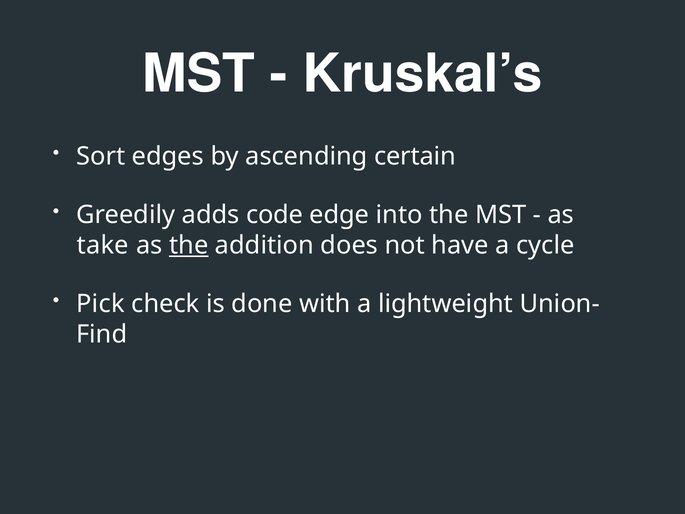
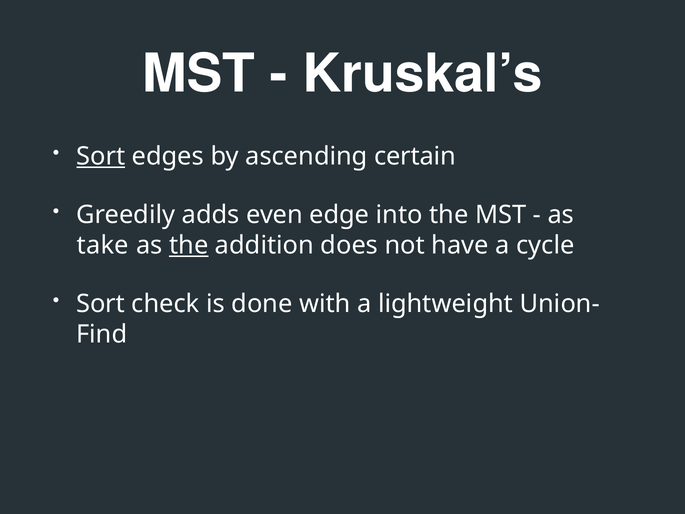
Sort underline: none -> present (101, 156)
code: code -> even (274, 215)
Pick: Pick -> Sort (101, 304)
